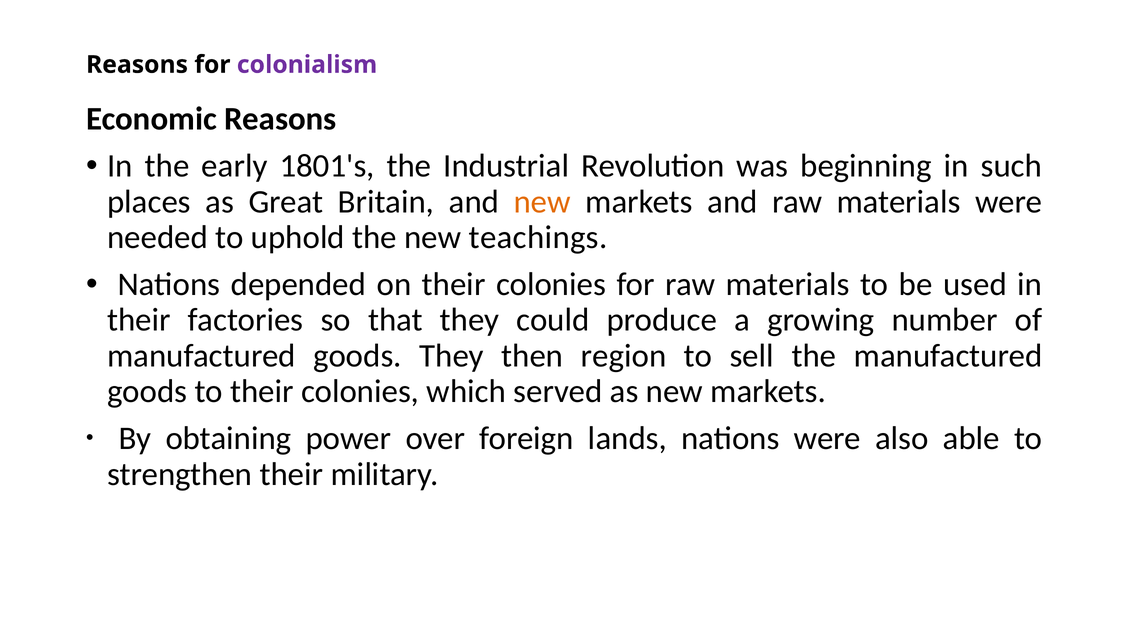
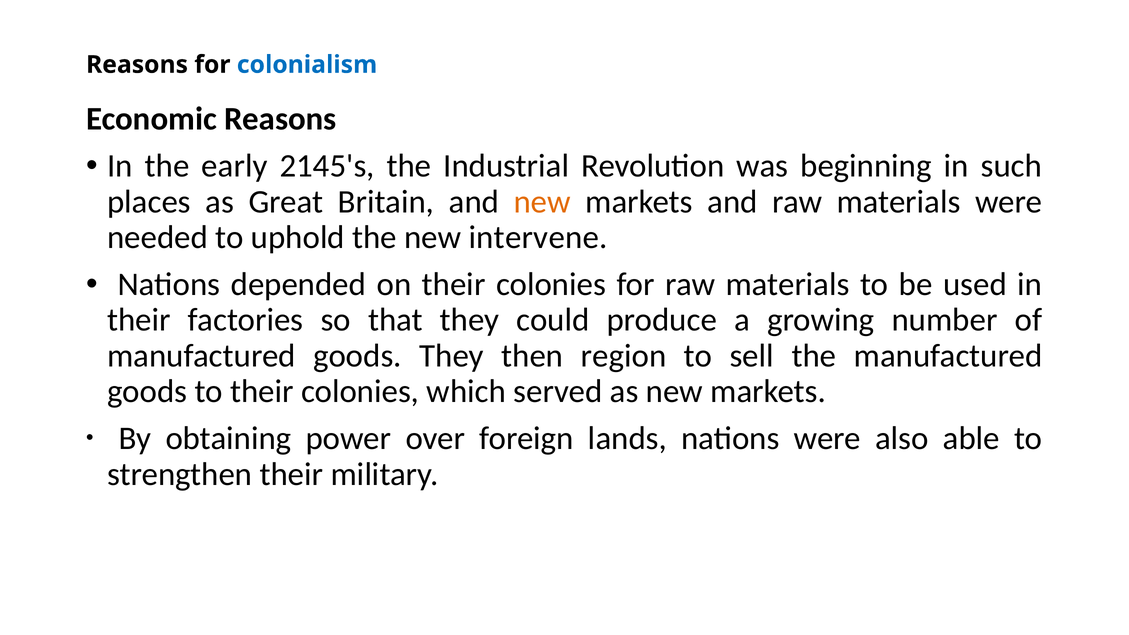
colonialism colour: purple -> blue (307, 65)
1801's: 1801's -> 2145's (327, 166)
teachings: teachings -> intervene (538, 237)
